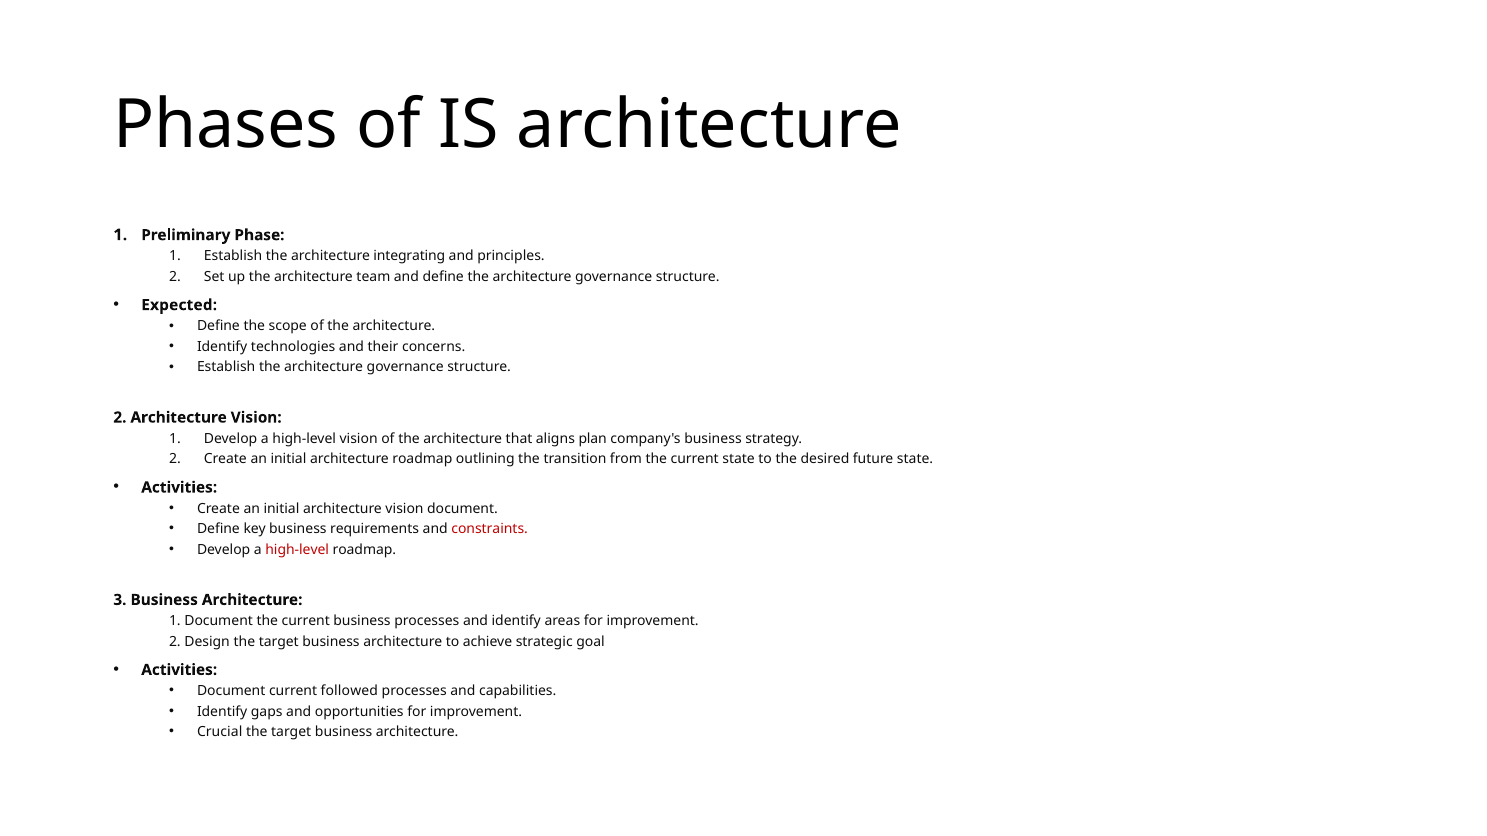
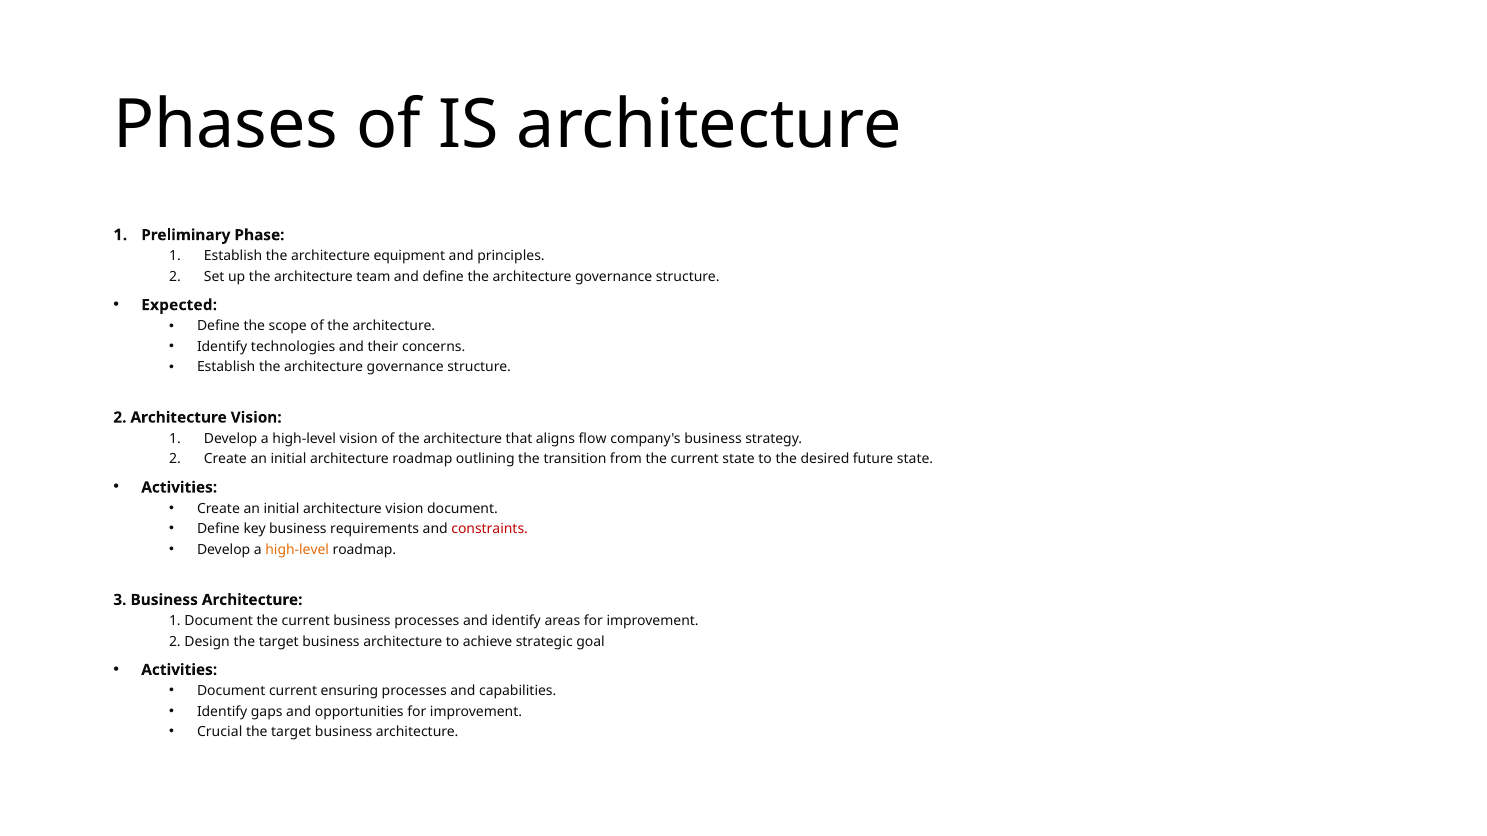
integrating: integrating -> equipment (409, 257)
plan: plan -> flow (593, 439)
high-level colour: red -> orange (297, 550)
followed: followed -> ensuring (350, 691)
